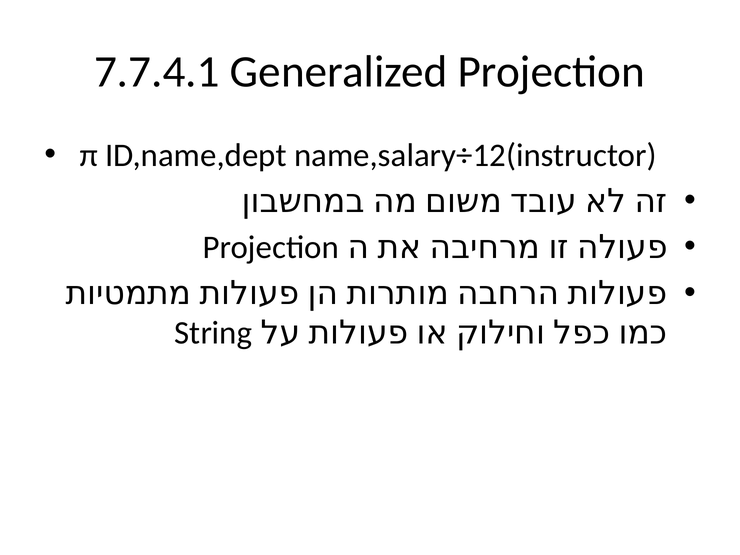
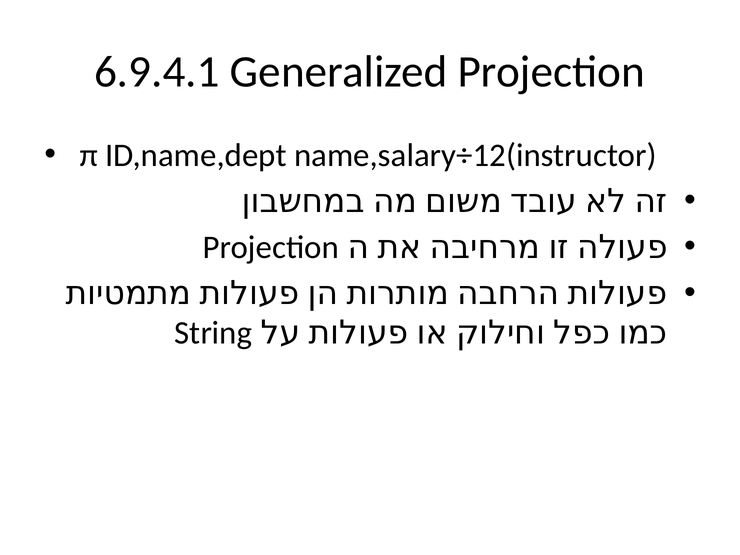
7.7.4.1: 7.7.4.1 -> 6.9.4.1 (157, 72)
